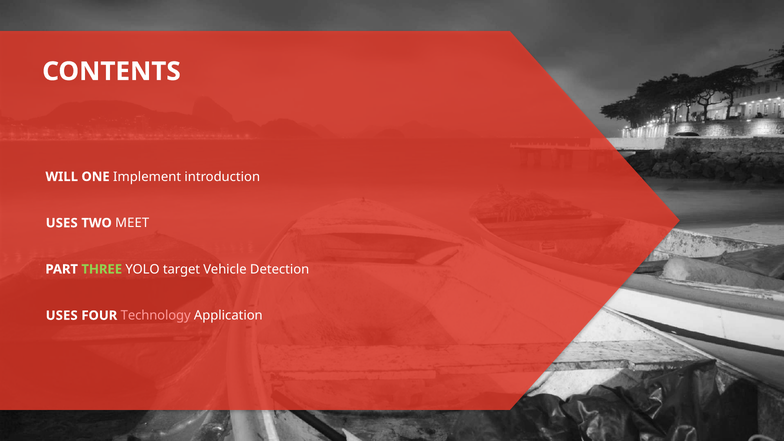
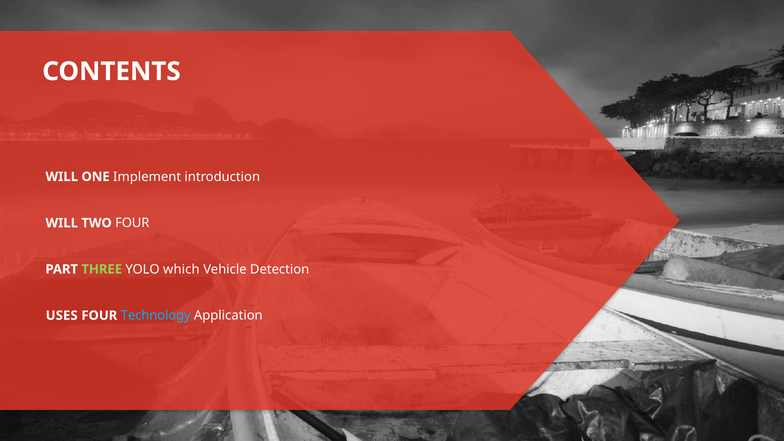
USES: USES -> WILL (62, 223)
TWO MEET: MEET -> FOUR (132, 223)
target: target -> which (181, 269)
Technology colour: pink -> light blue (156, 316)
